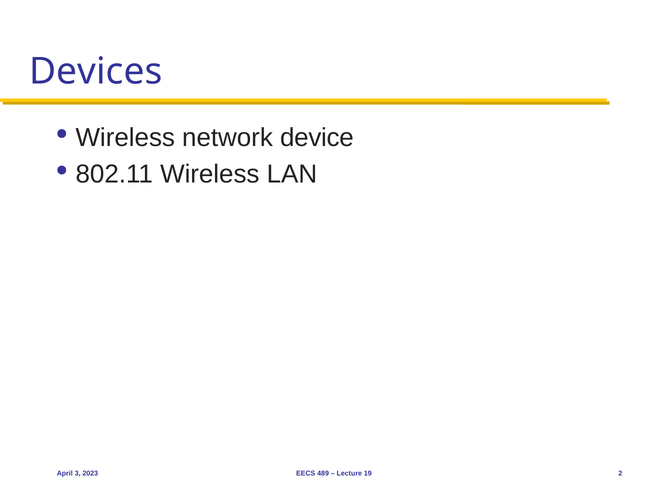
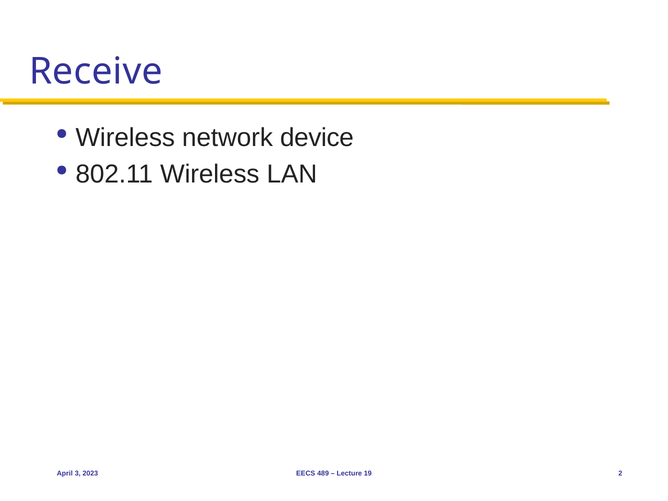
Devices: Devices -> Receive (96, 72)
